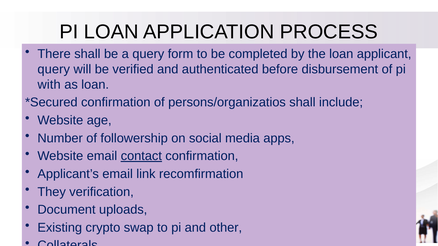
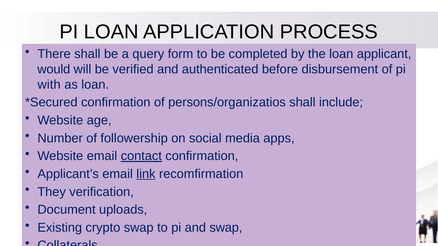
query: query -> would (54, 69)
link underline: none -> present (146, 174)
and other: other -> swap (226, 228)
